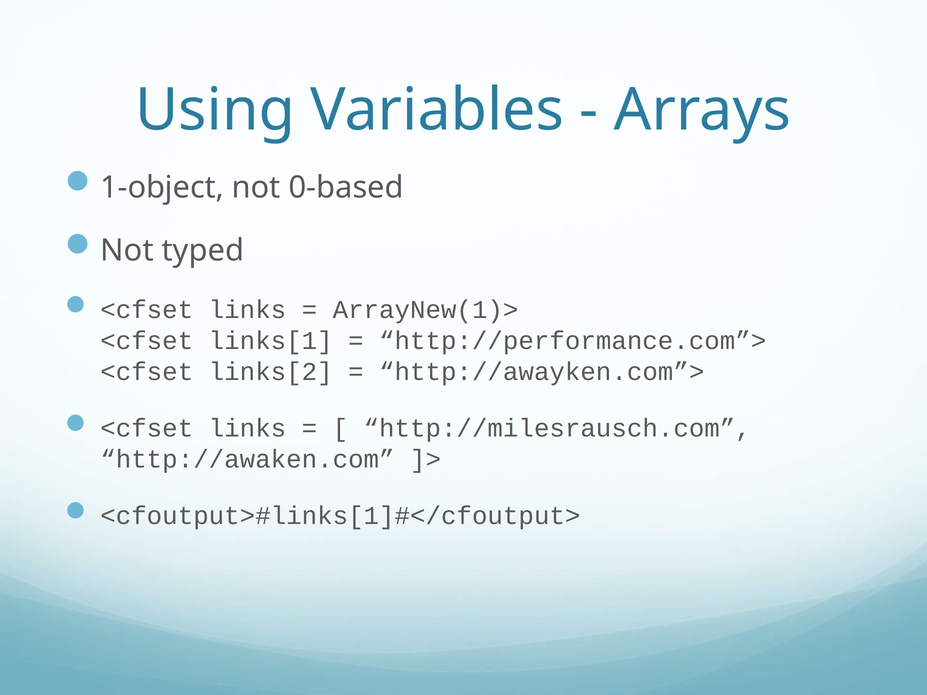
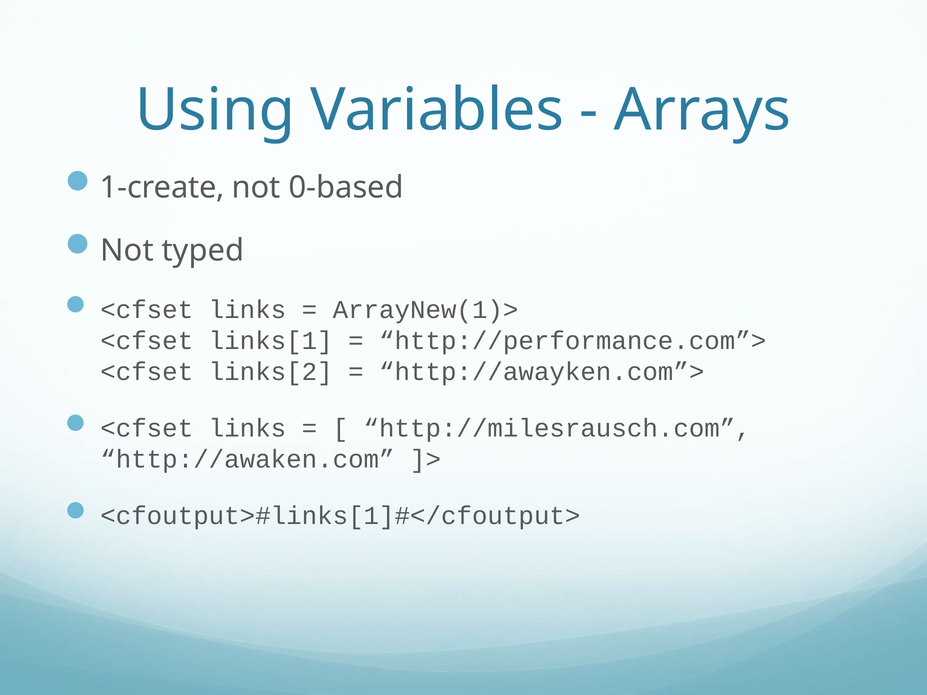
1-object: 1-object -> 1-create (162, 188)
